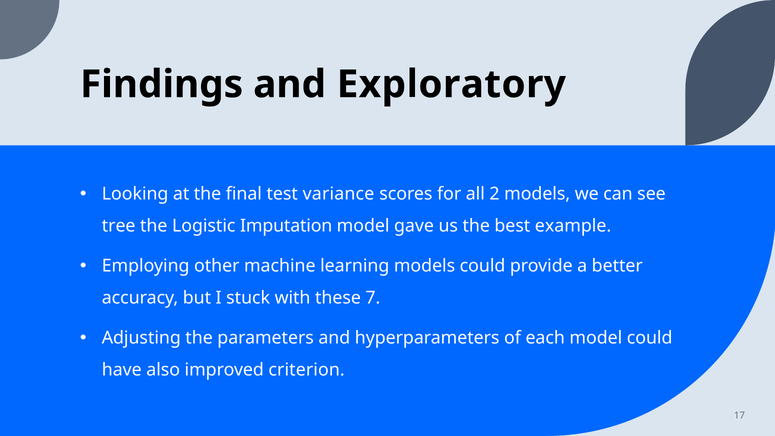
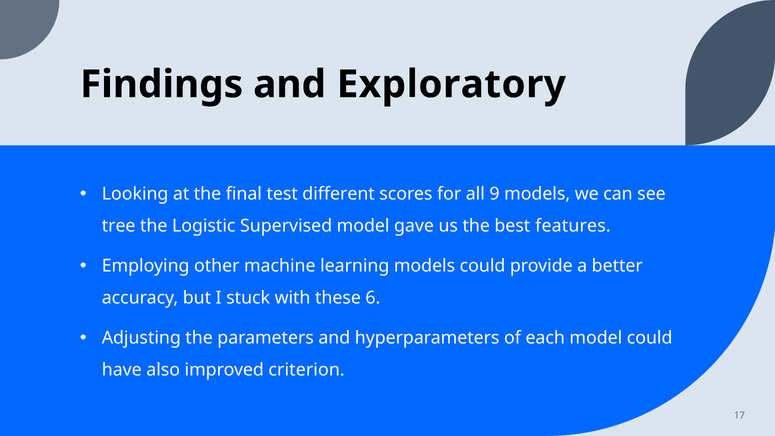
variance: variance -> different (339, 194)
2: 2 -> 9 (495, 194)
Imputation: Imputation -> Supervised (286, 226)
example: example -> features (573, 226)
7: 7 -> 6 (373, 298)
